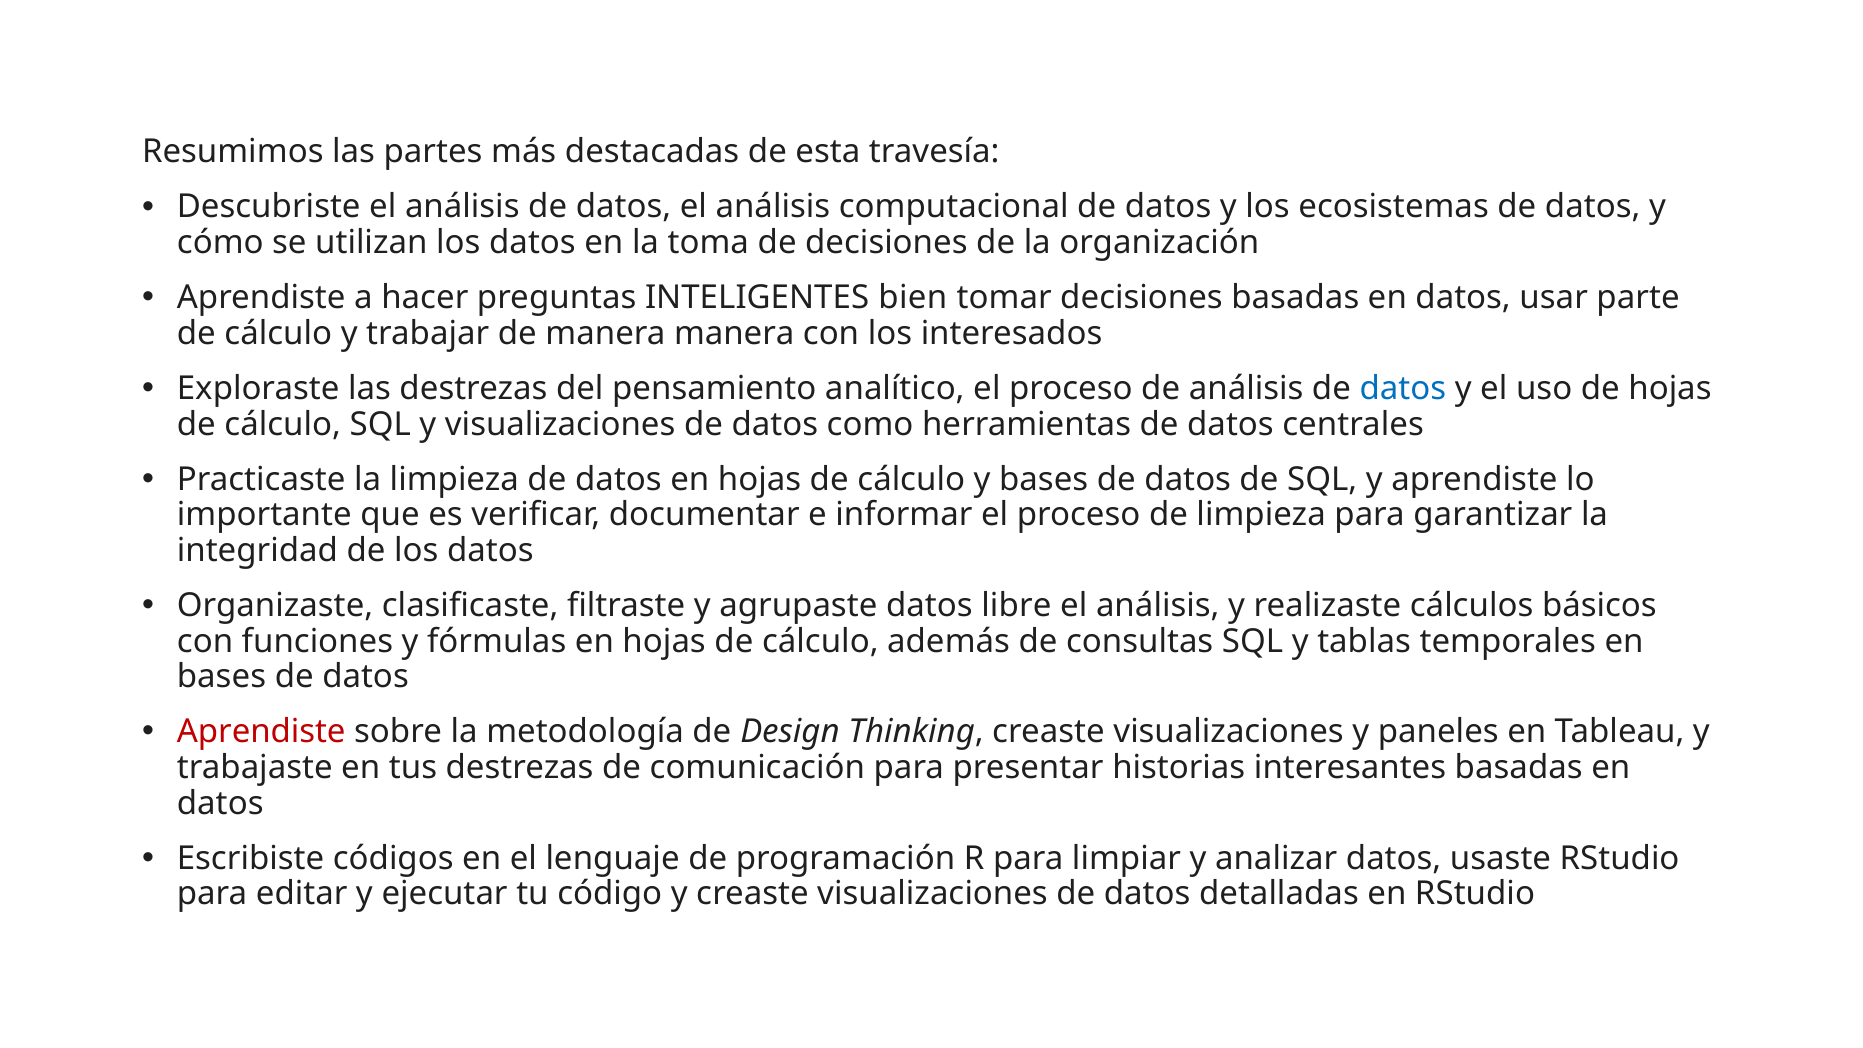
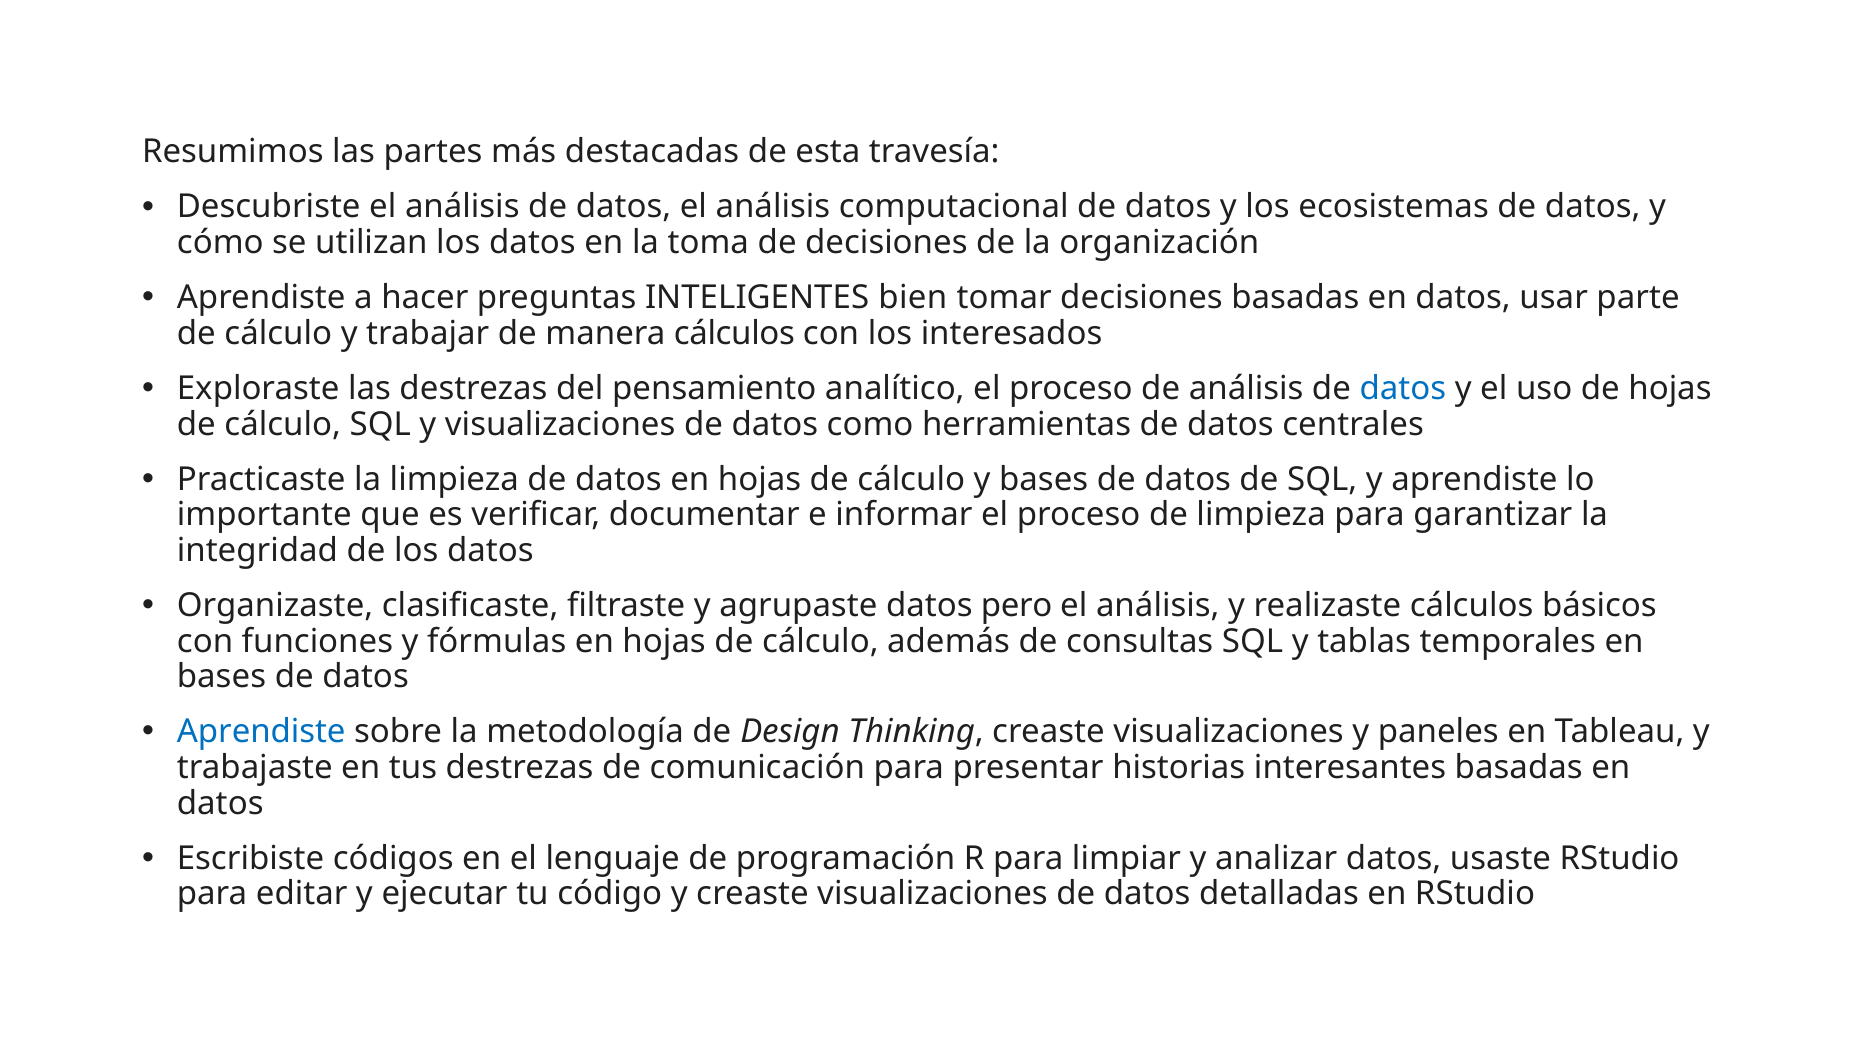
manera manera: manera -> cálculos (734, 333)
libre: libre -> pero (1017, 606)
Aprendiste colour: red -> blue (261, 732)
